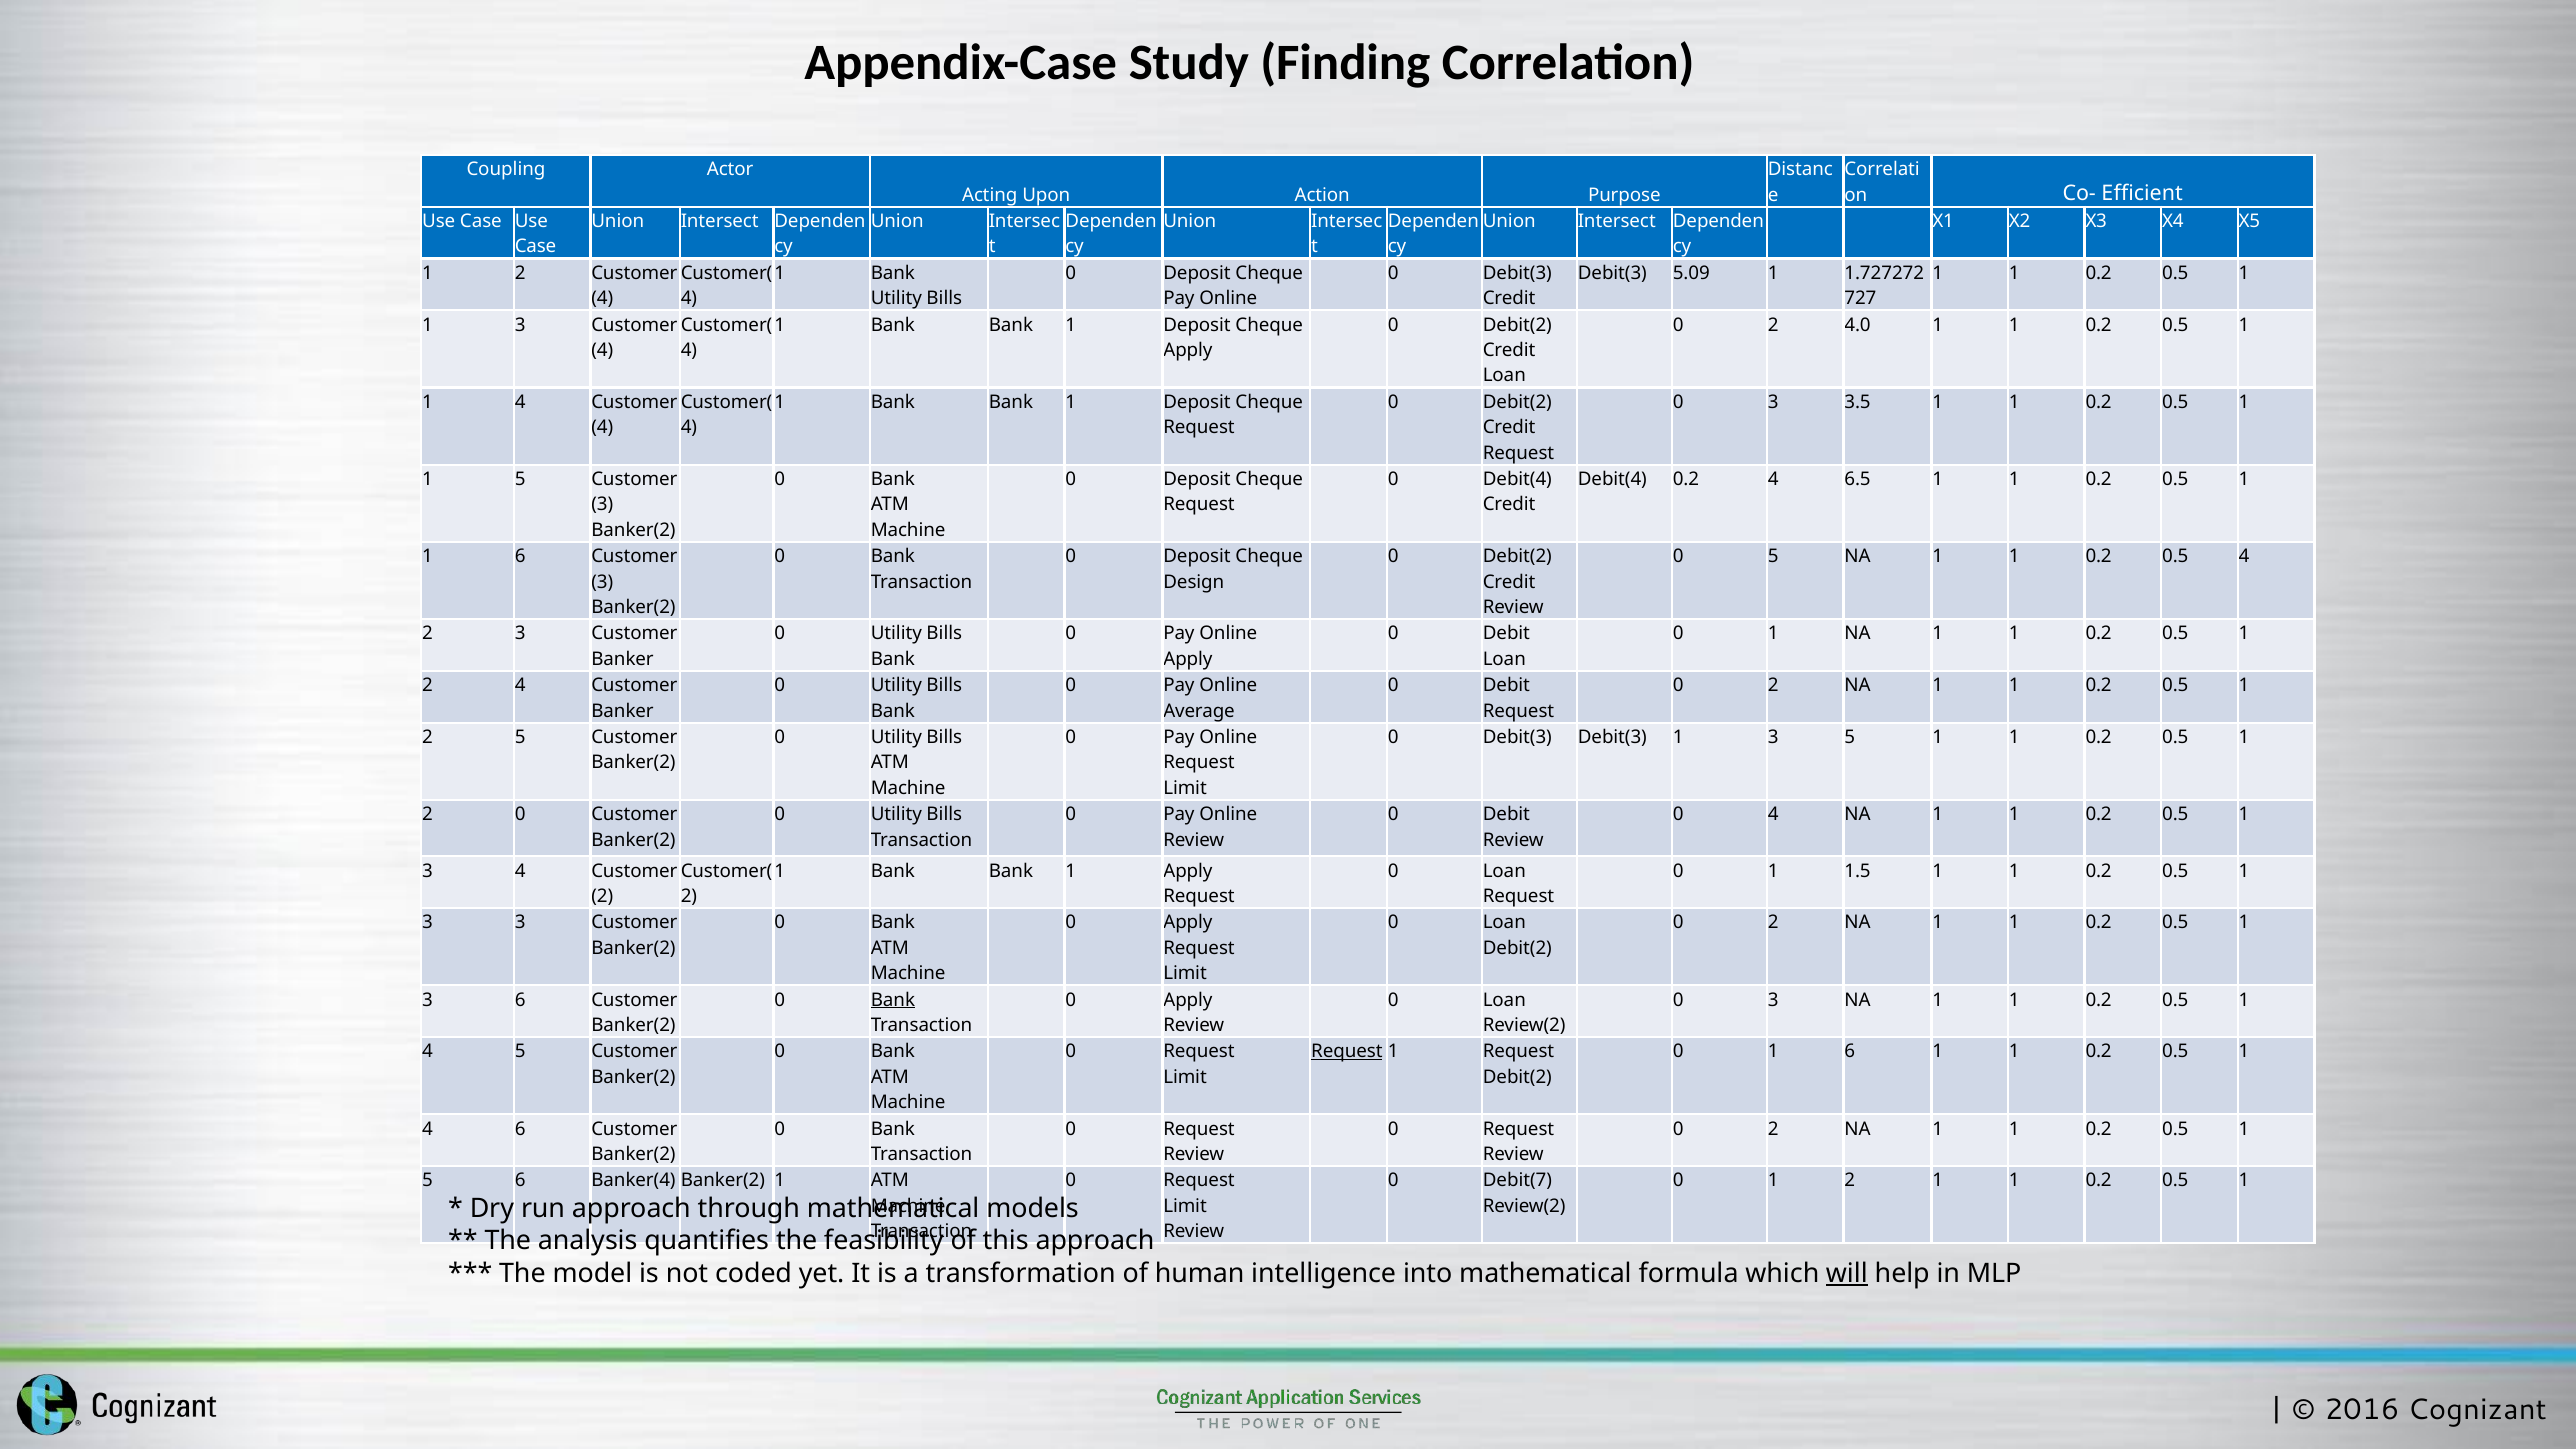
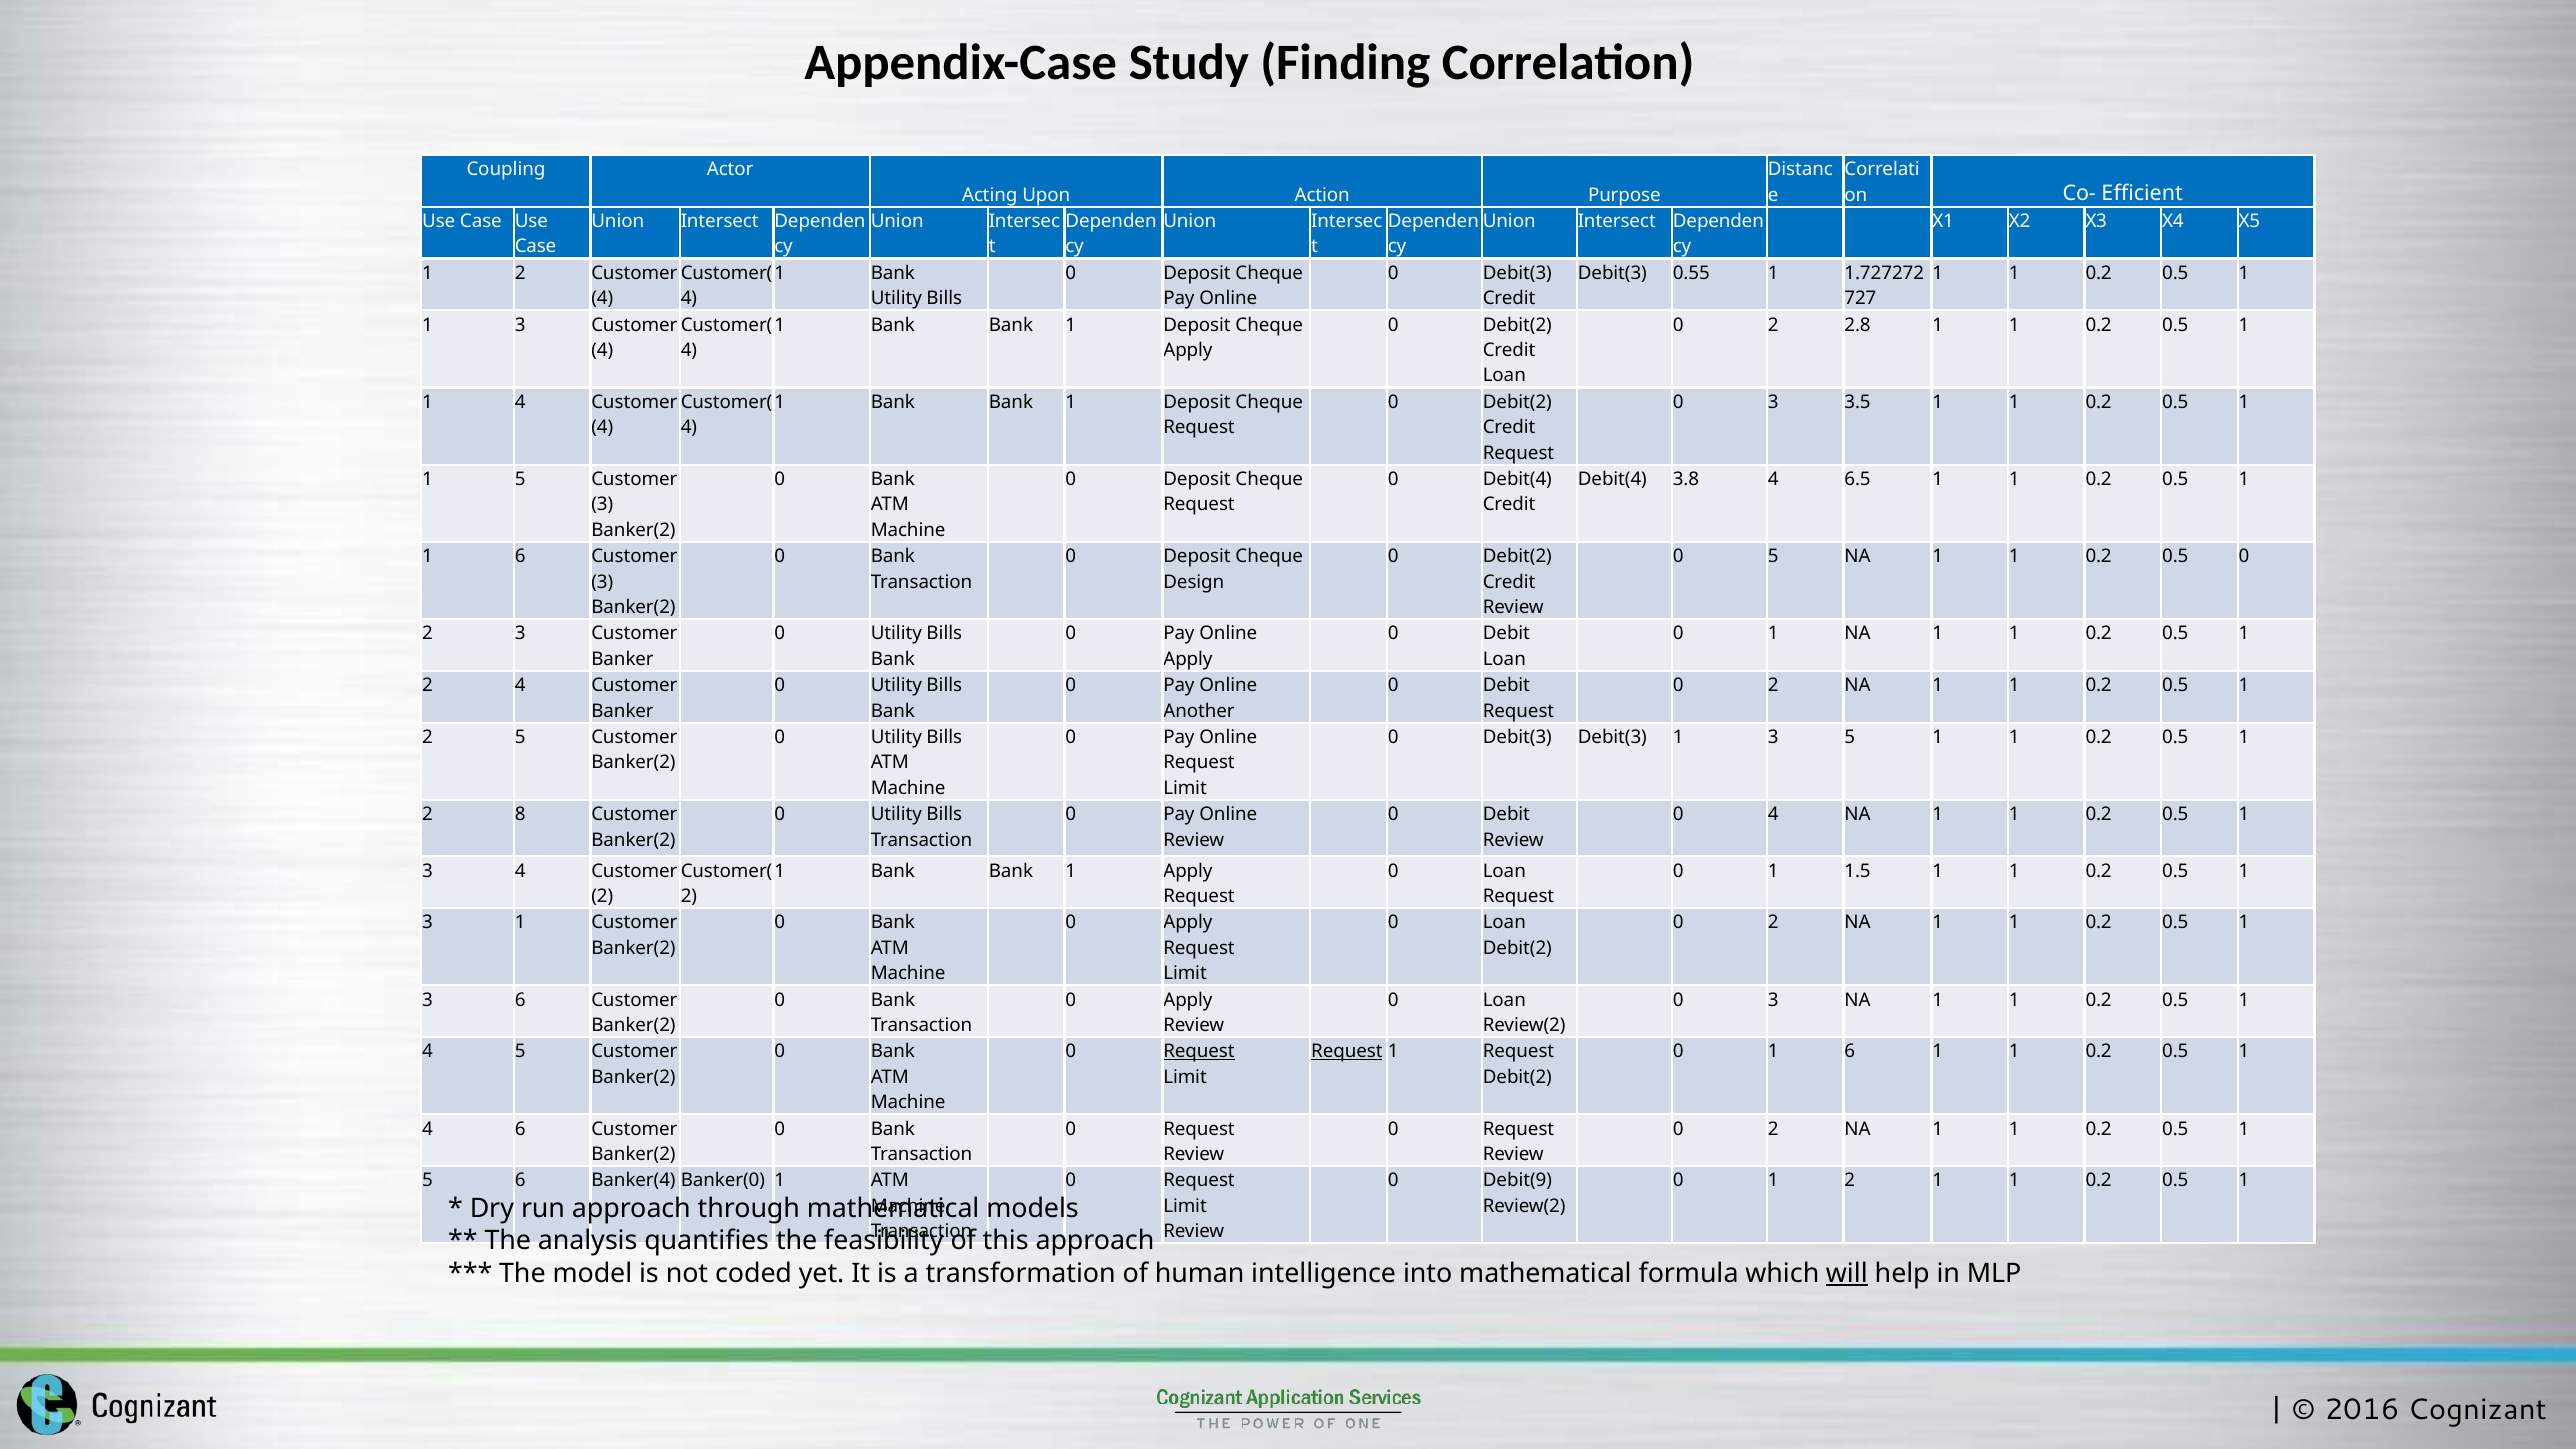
5.09: 5.09 -> 0.55 (1691, 273)
4.0: 4.0 -> 2.8 (1858, 325)
Debit(4 0.2: 0.2 -> 3.8 (1686, 479)
0.5 4: 4 -> 0 (2244, 557)
Average: Average -> Another (1199, 711)
2 0: 0 -> 8 (520, 815)
3 3: 3 -> 1 (520, 923)
Bank underline: present -> none (893, 1000)
Request underline: none -> present (1199, 1052)
Banker(4 Banker(2: Banker(2 -> Banker(0 (723, 1181)
Debit(7: Debit(7 -> Debit(9 (1517, 1181)
